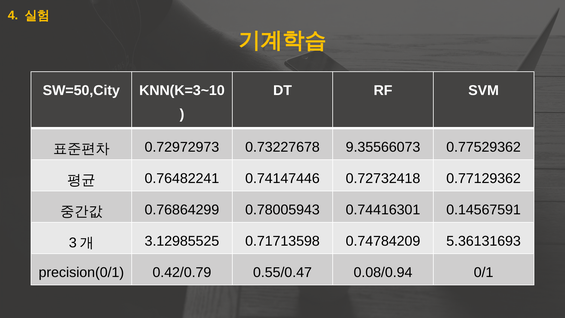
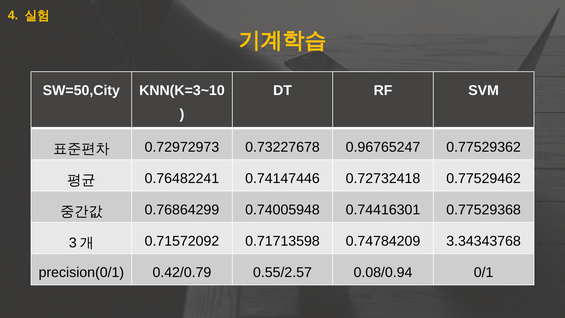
9.35566073: 9.35566073 -> 0.96765247 (383, 147)
0.77129362: 0.77129362 -> 0.77529462 (484, 178)
0.78005943: 0.78005943 -> 0.74005948 (282, 210)
0.14567591: 0.14567591 -> 0.77529368 (484, 210)
3.12985525: 3.12985525 -> 0.71572092 (182, 241)
5.36131693: 5.36131693 -> 3.34343768 (484, 241)
0.55/0.47: 0.55/0.47 -> 0.55/2.57 (282, 272)
